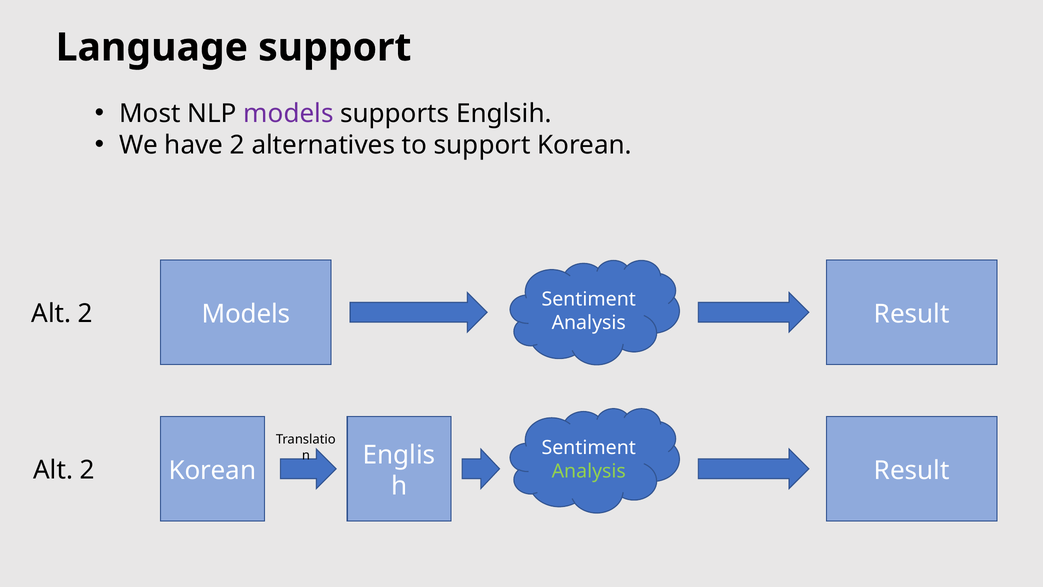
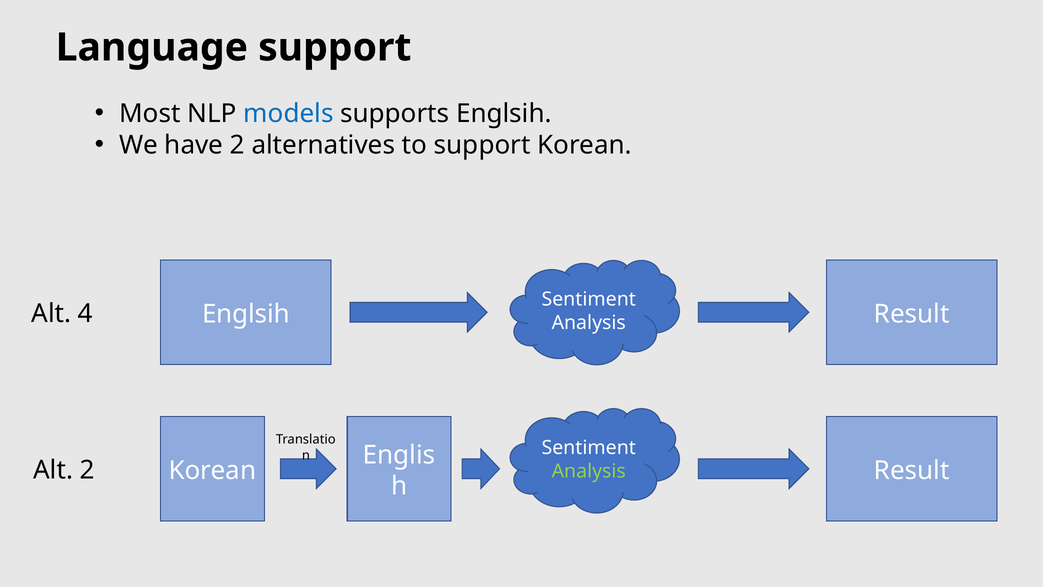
models colour: purple -> blue (288, 114)
2: 2 -> 4 (85, 314)
Models: Models -> Englsih (246, 314)
